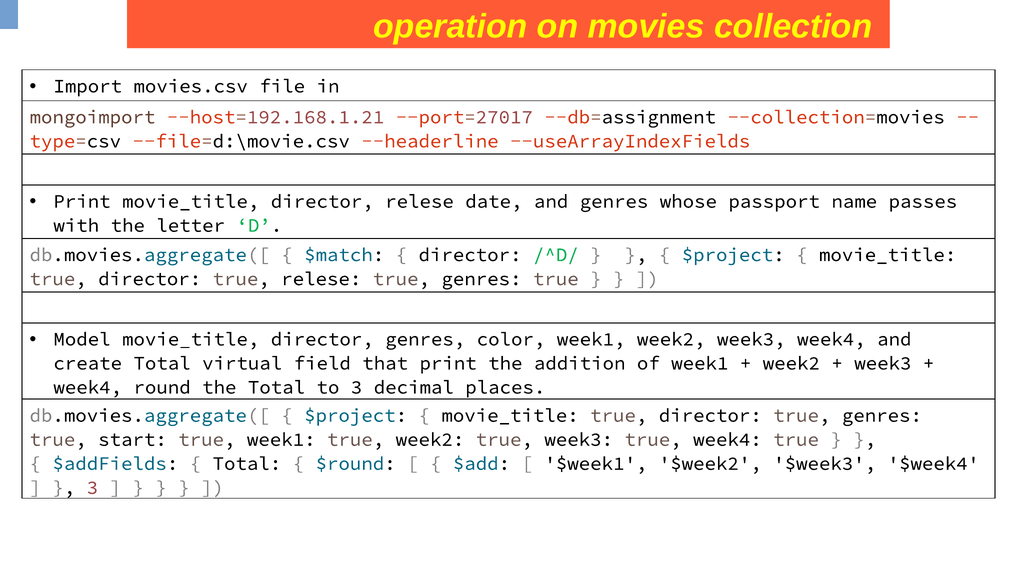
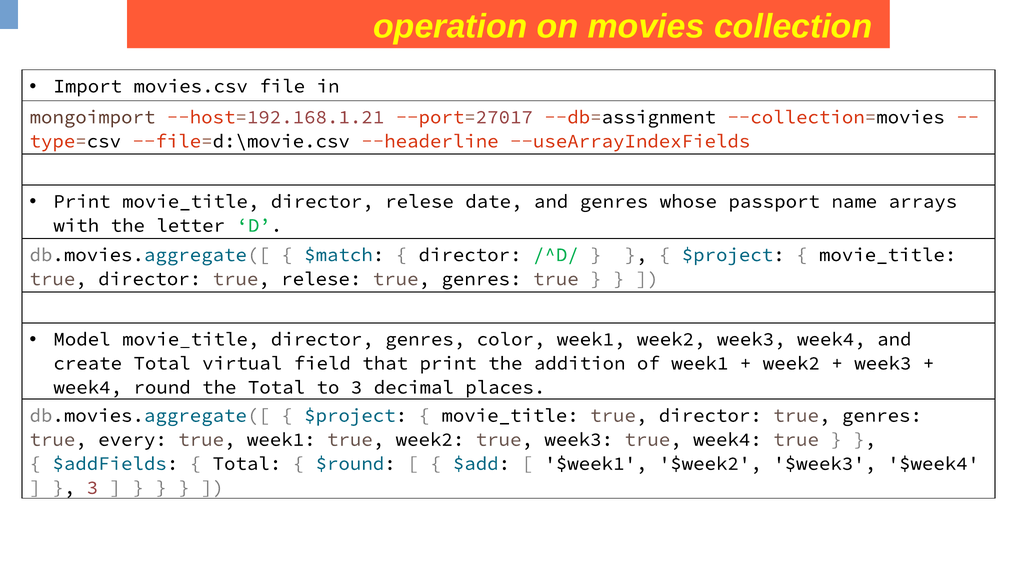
passes: passes -> arrays (923, 201)
start: start -> every (133, 440)
